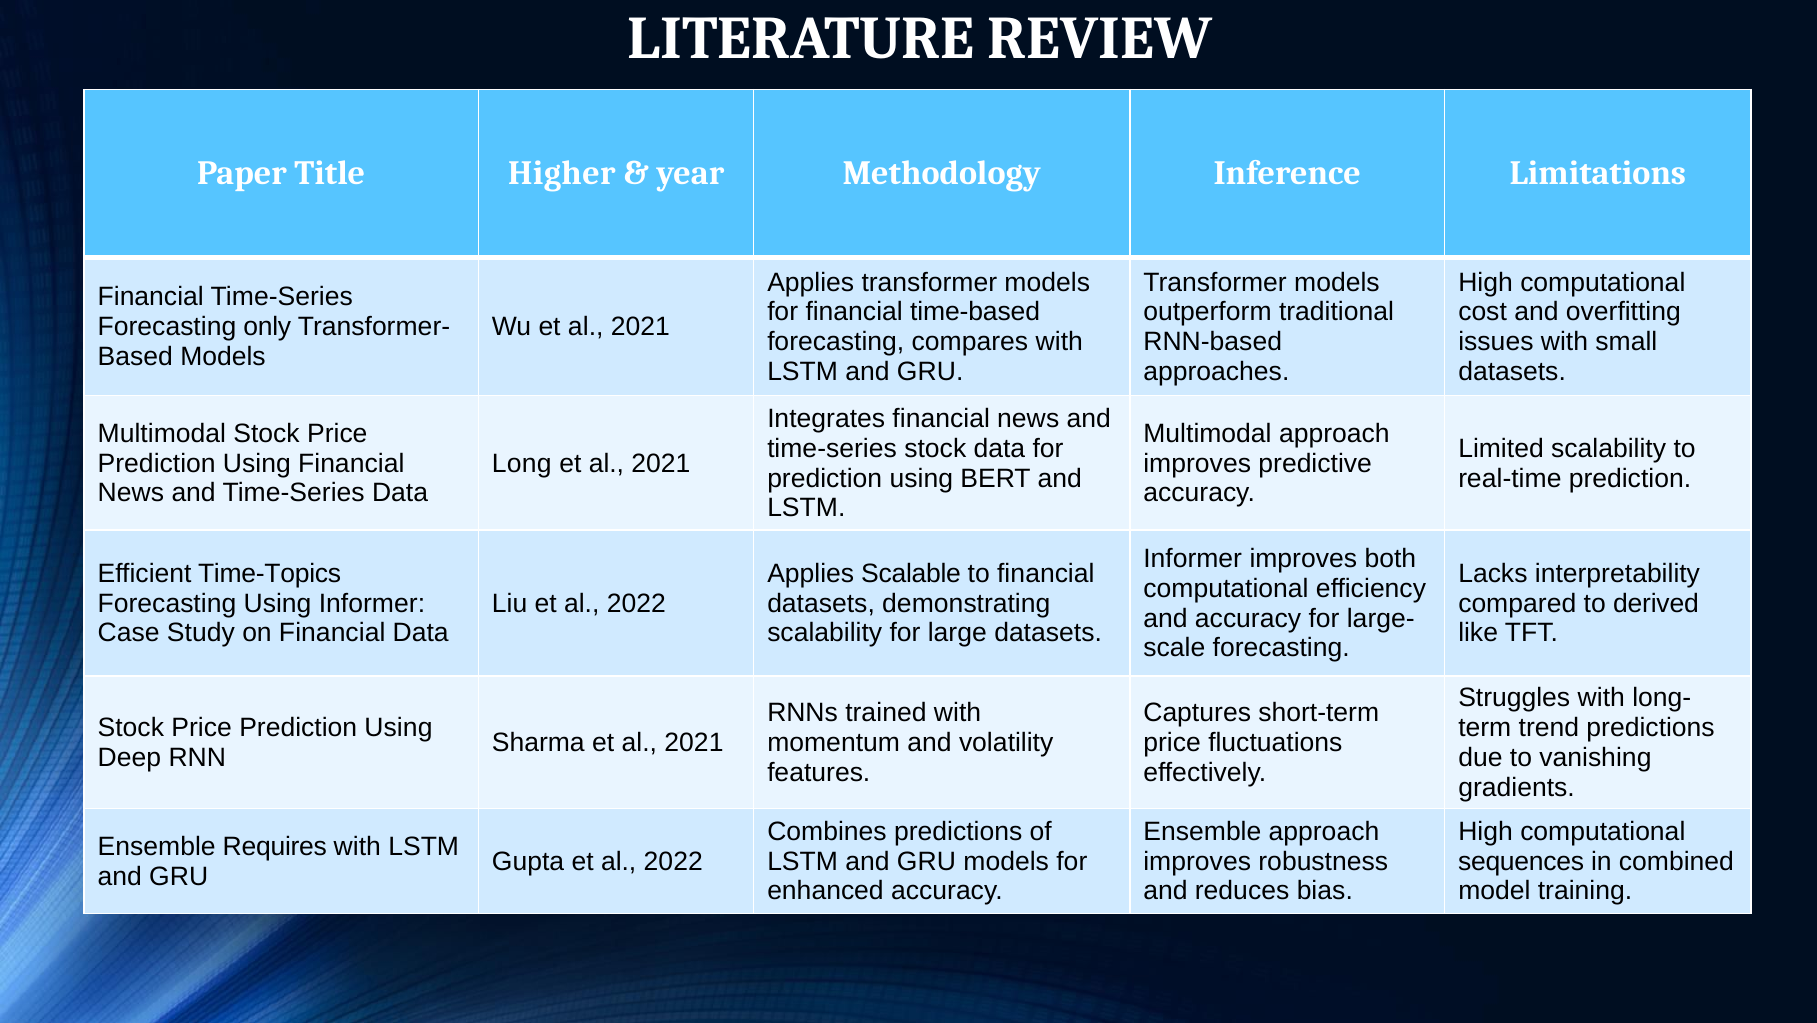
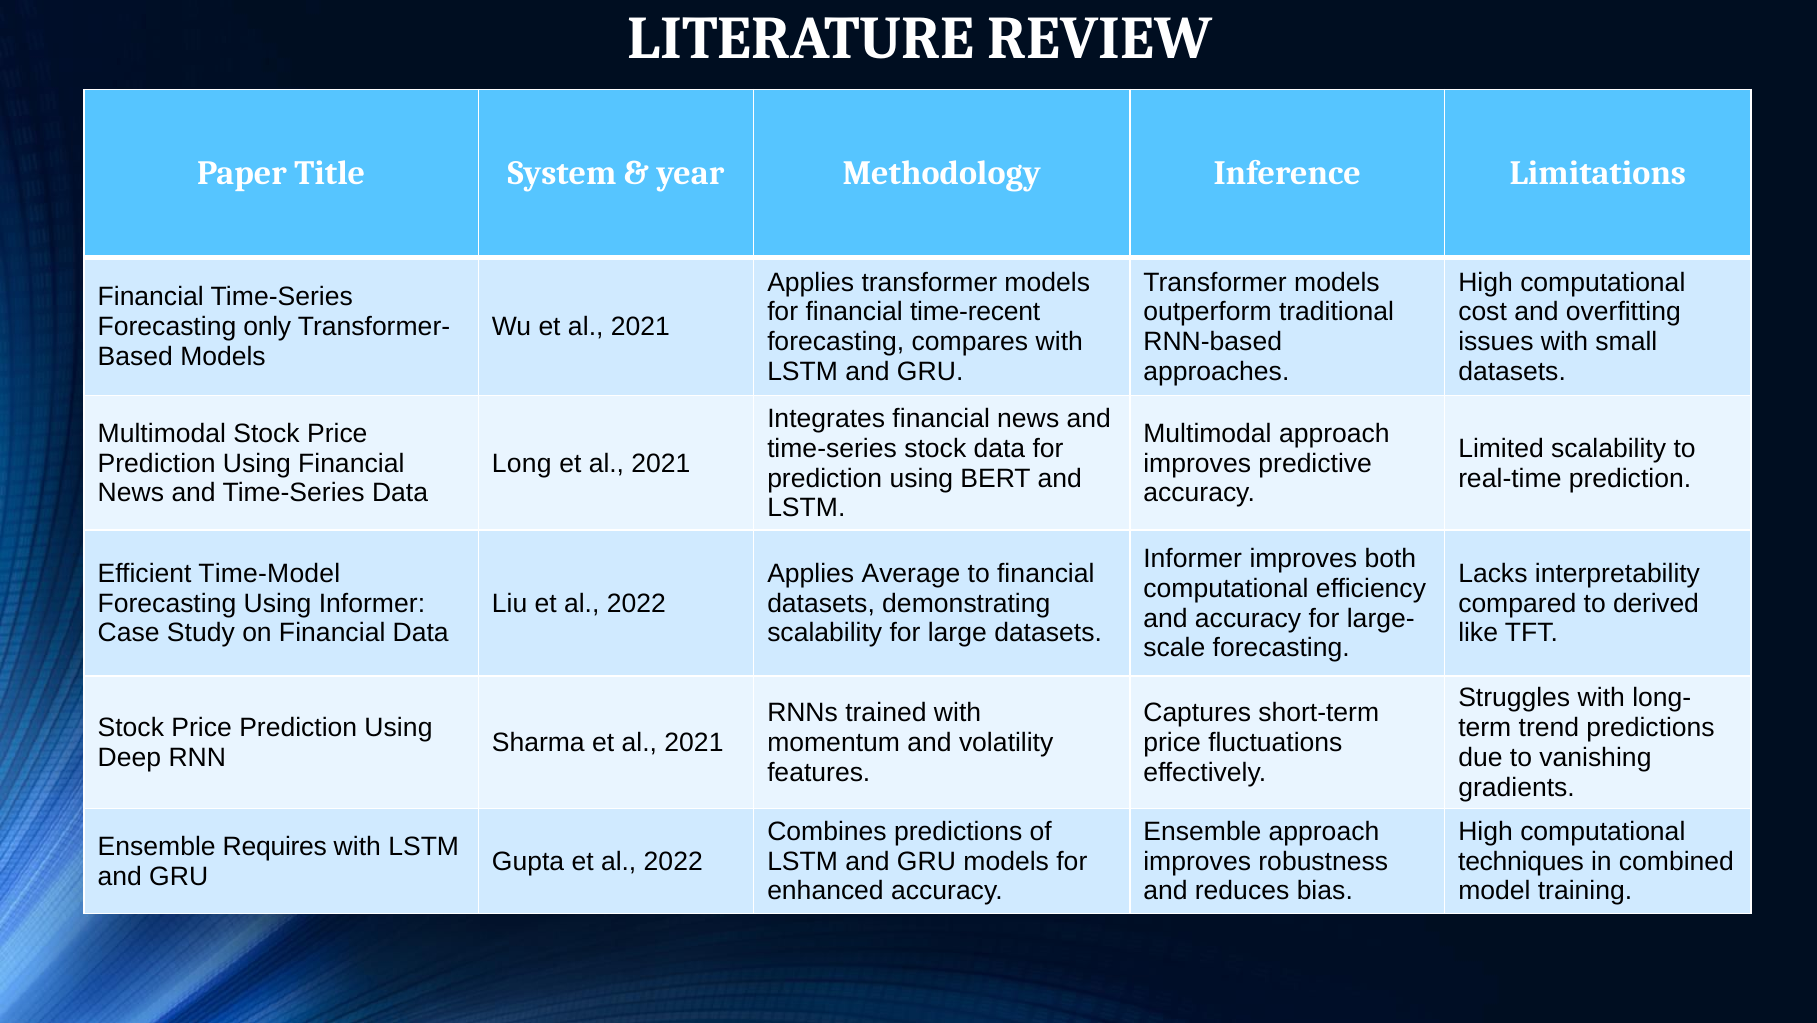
Higher: Higher -> System (562, 173)
time-based: time-based -> time-recent (975, 312)
Time-Topics: Time-Topics -> Time-Model (269, 573)
Scalable: Scalable -> Average (911, 573)
sequences: sequences -> techniques (1521, 861)
